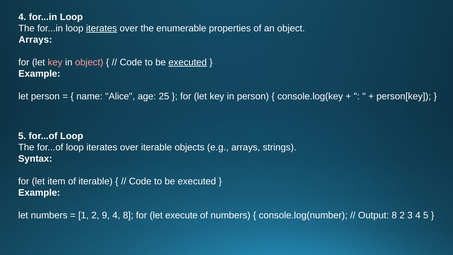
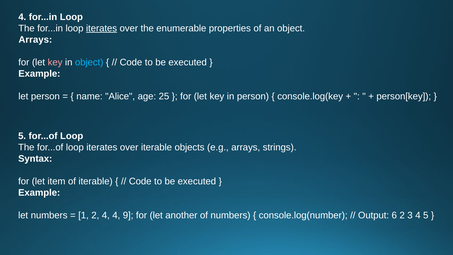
object colour: pink -> light blue (89, 62)
executed underline: present -> none (188, 62)
2 9: 9 -> 4 (106, 215)
4 8: 8 -> 9 (128, 215)
execute: execute -> another (181, 215)
Output 8: 8 -> 6 (394, 215)
